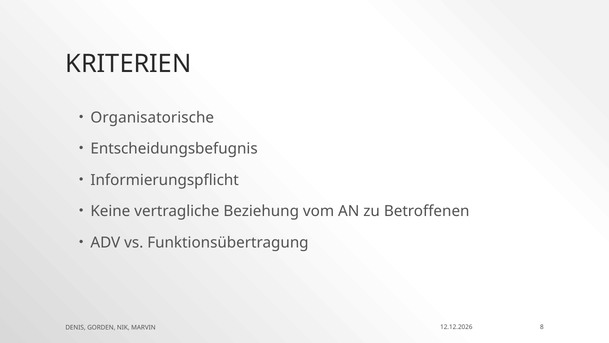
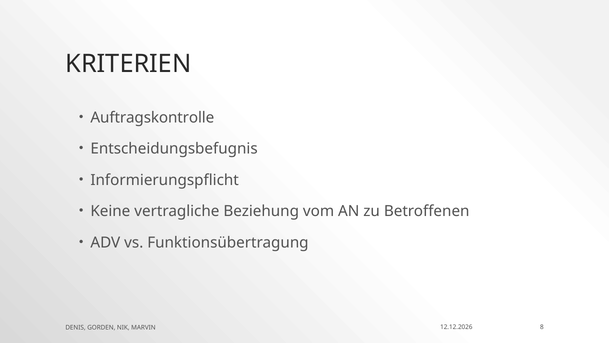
Organisatorische: Organisatorische -> Auftragskontrolle (152, 117)
